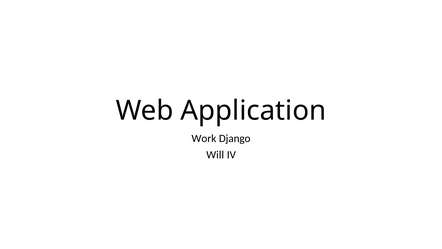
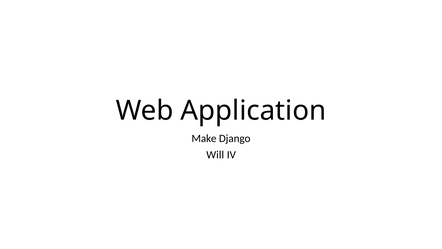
Work: Work -> Make (204, 138)
